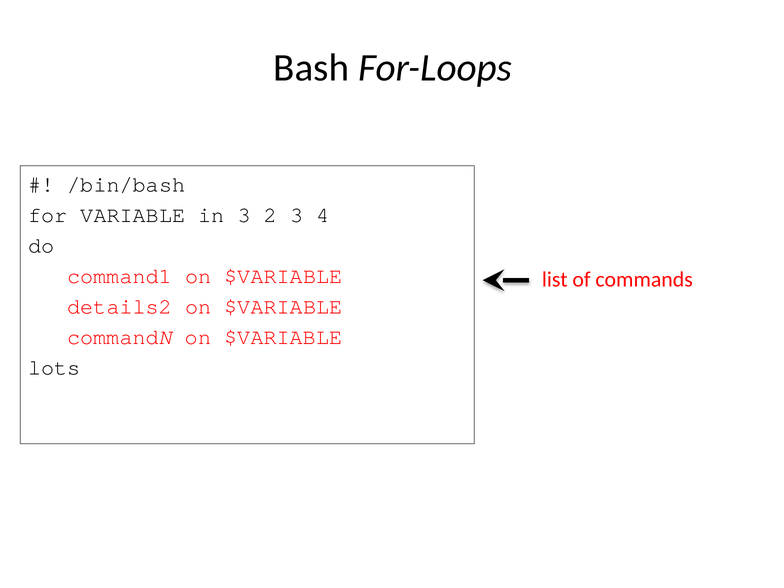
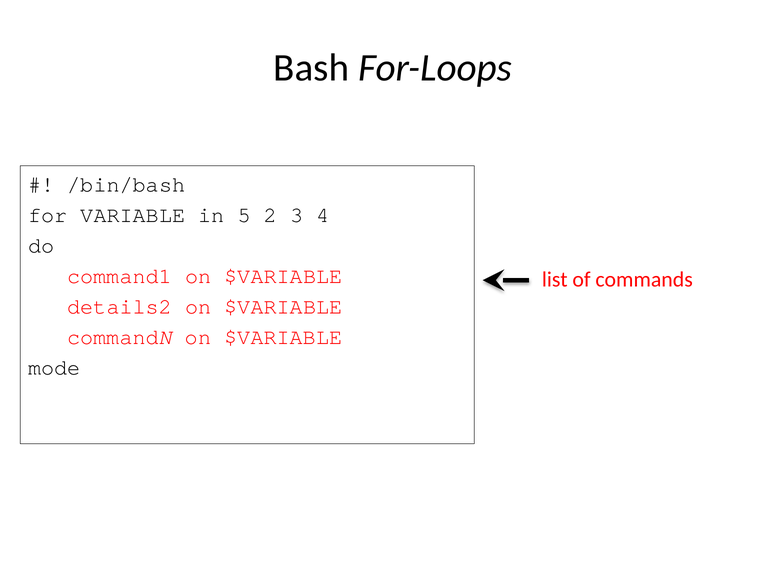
in 3: 3 -> 5 (244, 215)
lots: lots -> mode (54, 367)
